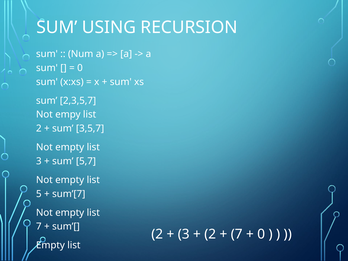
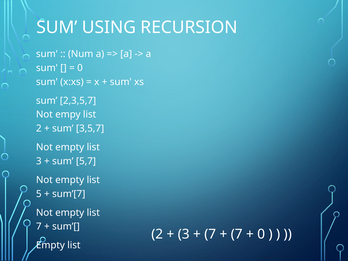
2: 2 -> 7 (210, 234)
